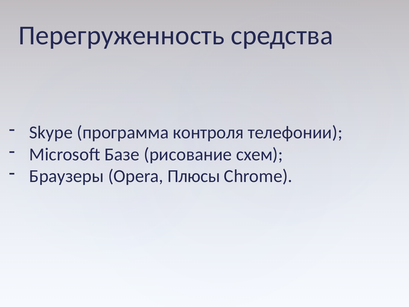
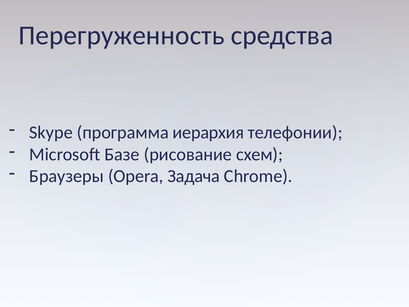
контроля: контроля -> иерархия (208, 132)
Плюсы: Плюсы -> Задача (194, 176)
